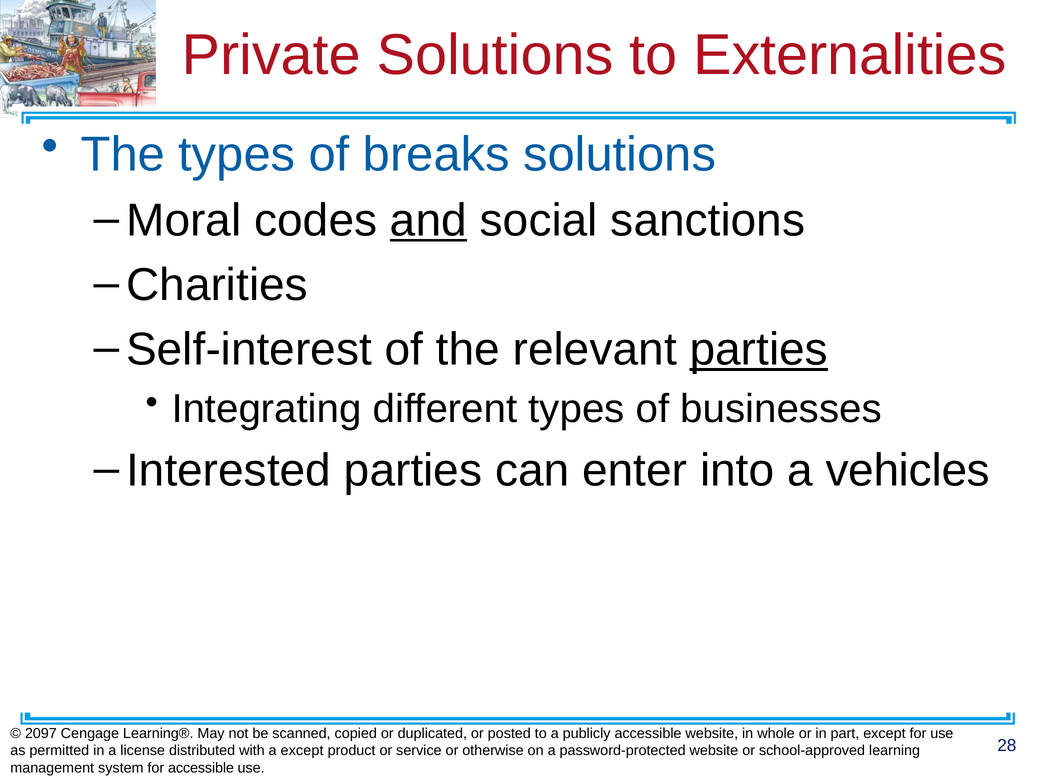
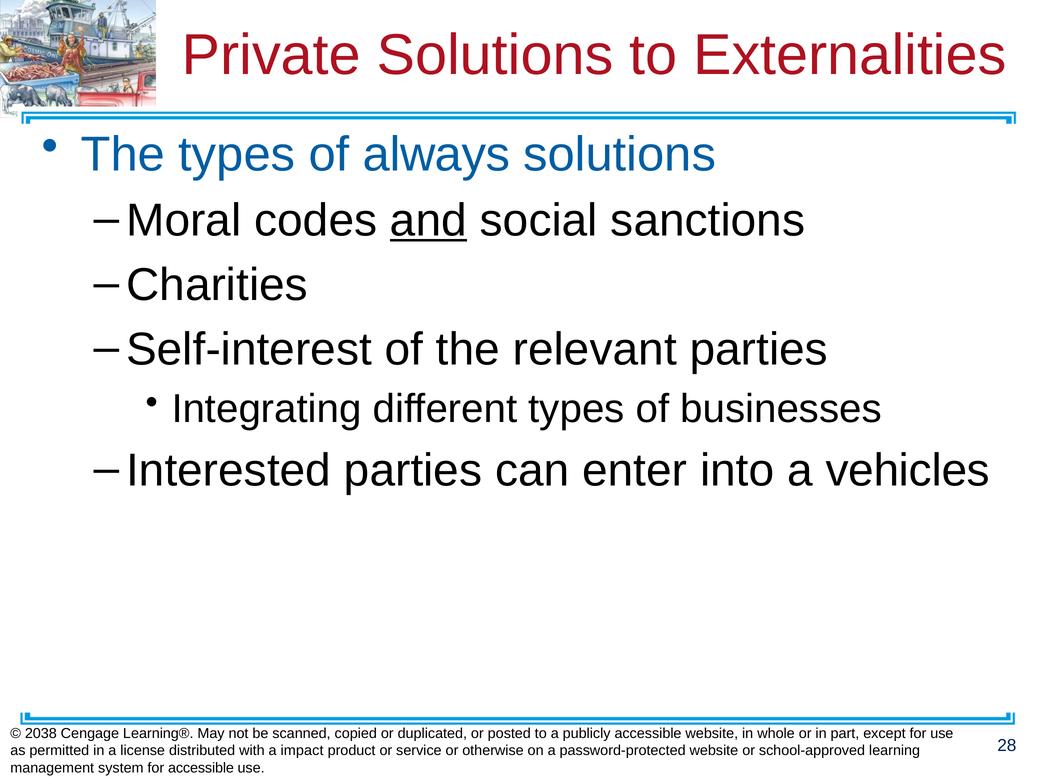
breaks: breaks -> always (436, 154)
parties underline: present -> none (759, 349)
2097: 2097 -> 2038 (41, 733)
a except: except -> impact (302, 750)
